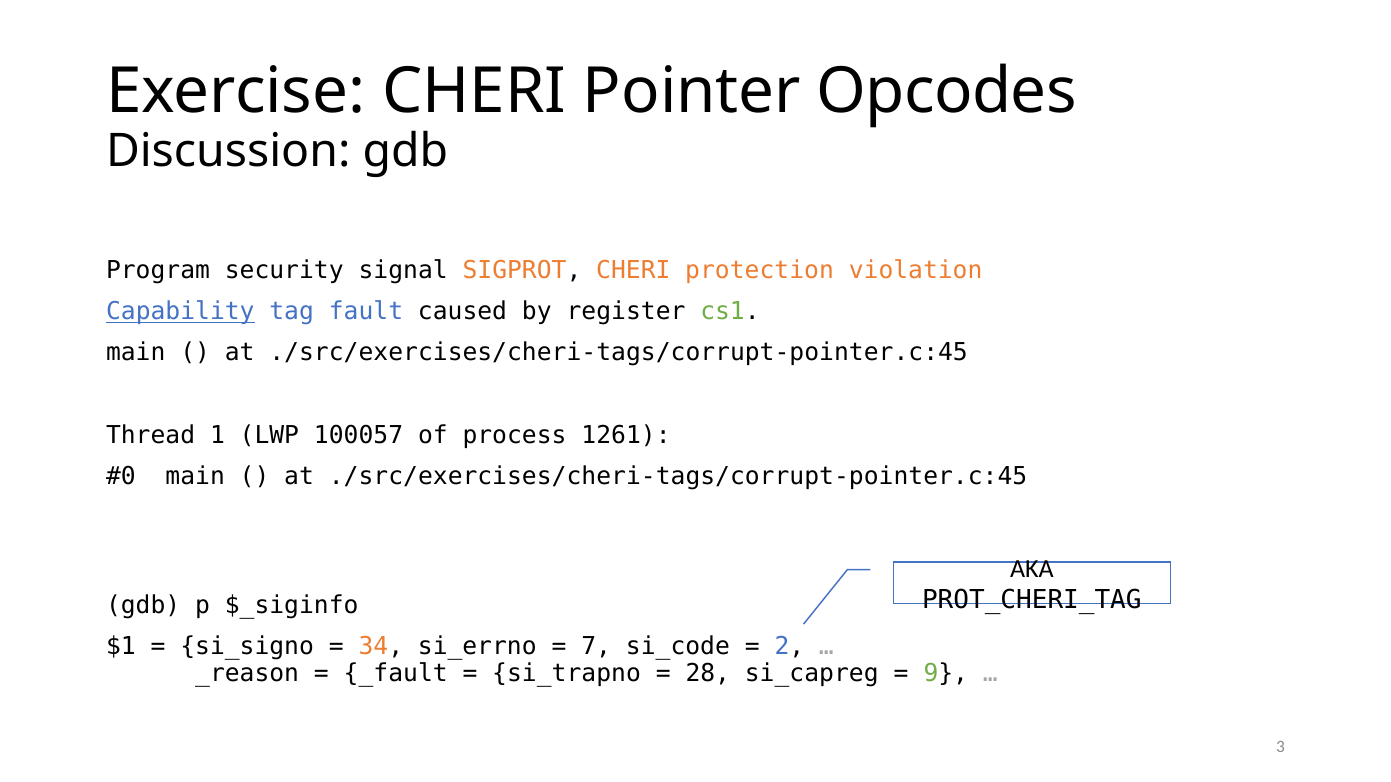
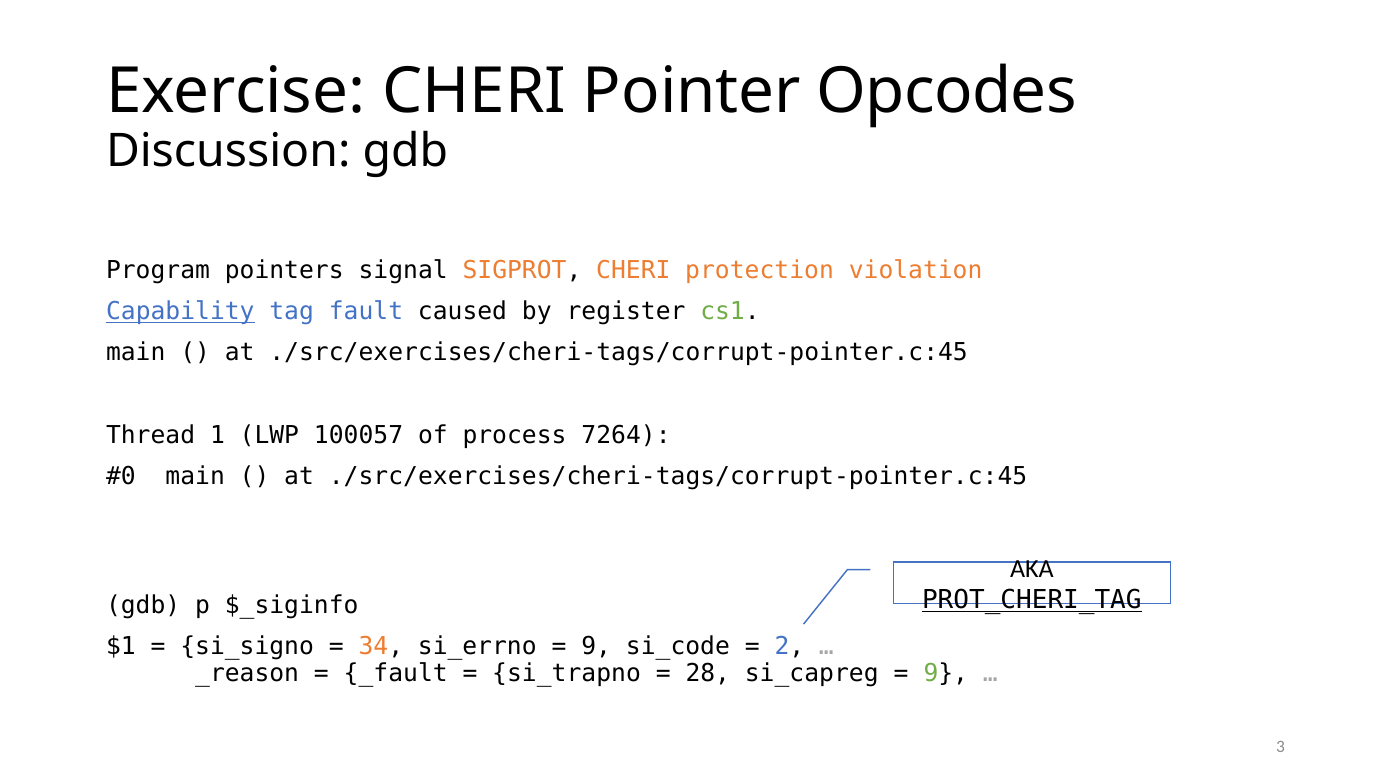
security: security -> pointers (284, 271)
1261: 1261 -> 7264 (626, 435)
PROT_CHERI_TAG underline: none -> present (1032, 600)
7: 7 -> 9 (596, 647)
